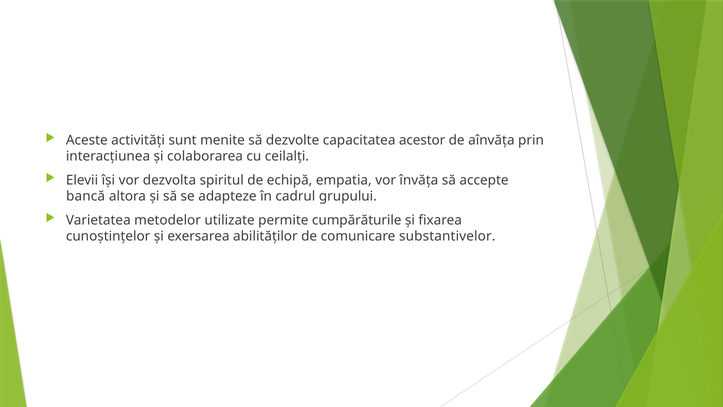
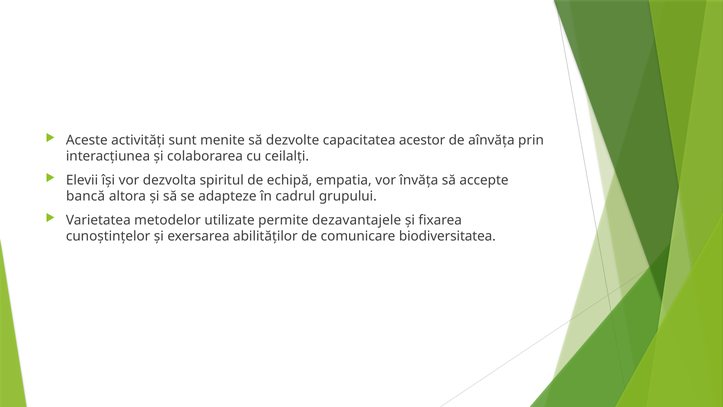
cumpărăturile: cumpărăturile -> dezavantajele (357, 220)
substantivelor: substantivelor -> biodiversitatea (447, 236)
